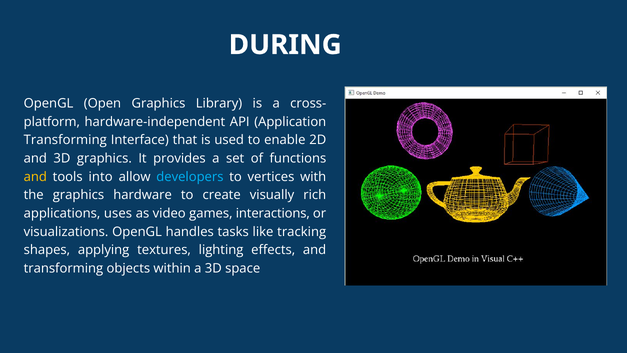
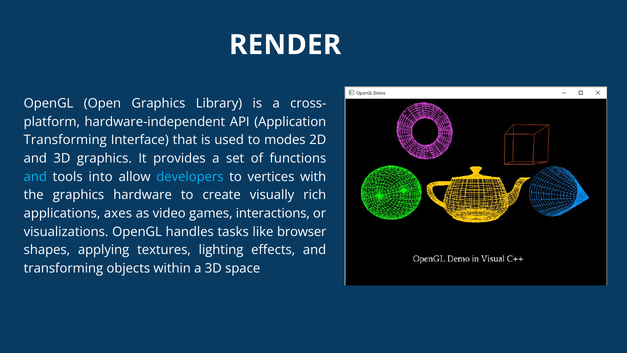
DURING: DURING -> RENDER (285, 45)
enable: enable -> modes (285, 140)
and colour: yellow -> light blue (35, 177)
uses: uses -> axes (118, 213)
tracking: tracking -> browser (302, 232)
